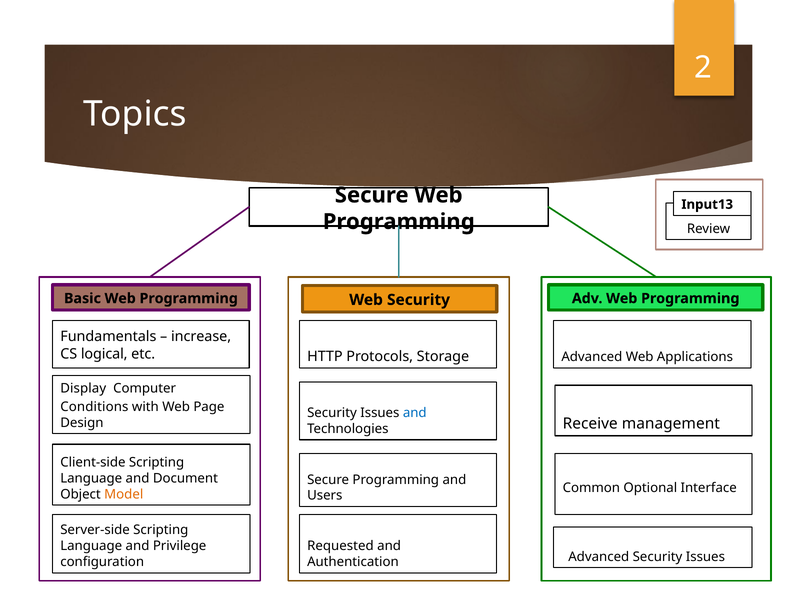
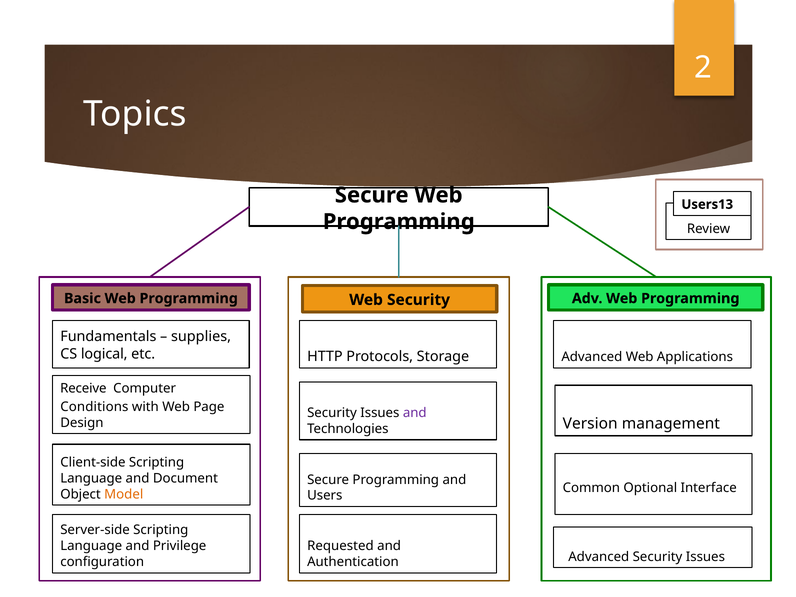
Input13: Input13 -> Users13 (707, 204)
increase: increase -> supplies (201, 337)
Display: Display -> Receive (83, 388)
and colour: blue -> purple (415, 413)
Receive: Receive -> Version (590, 424)
